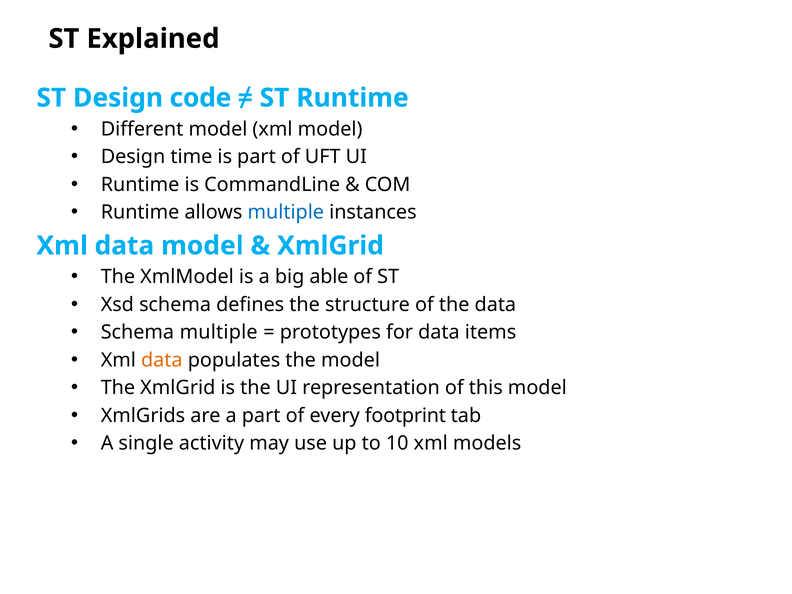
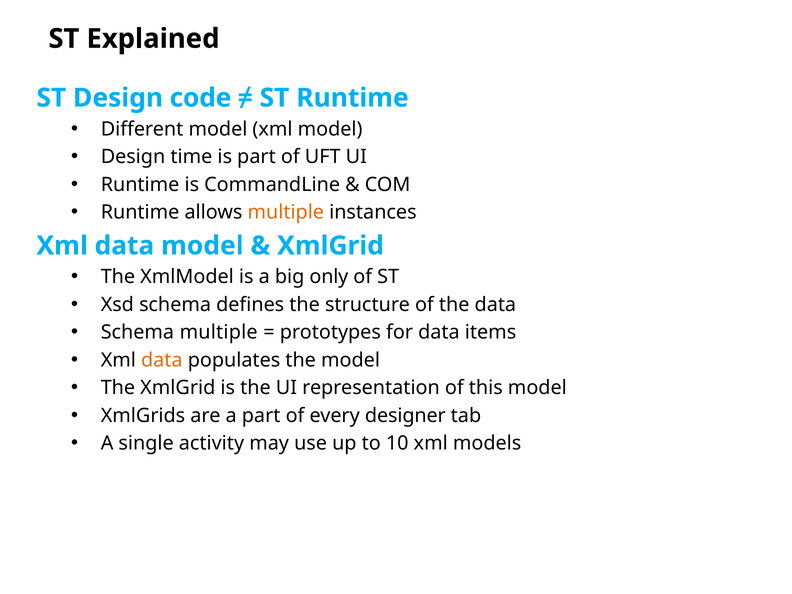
multiple colour: blue -> orange (286, 212)
able: able -> only (329, 277)
footprint: footprint -> designer (405, 416)
